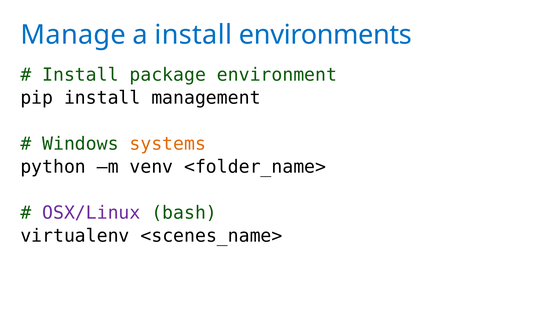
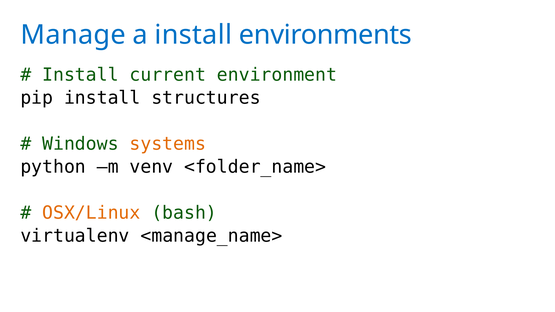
package: package -> current (168, 75)
management: management -> structures (206, 98)
OSX/Linux colour: purple -> orange (91, 213)
<scenes_name>: <scenes_name> -> <manage_name> (211, 236)
